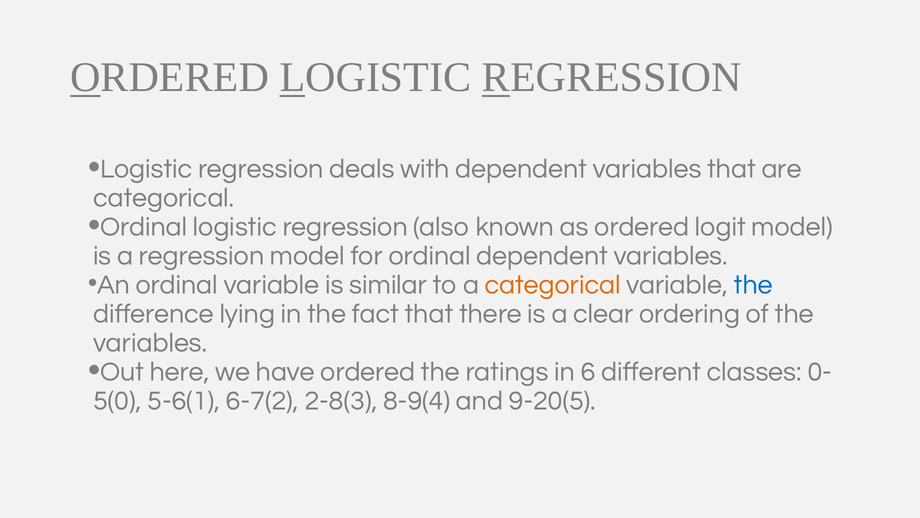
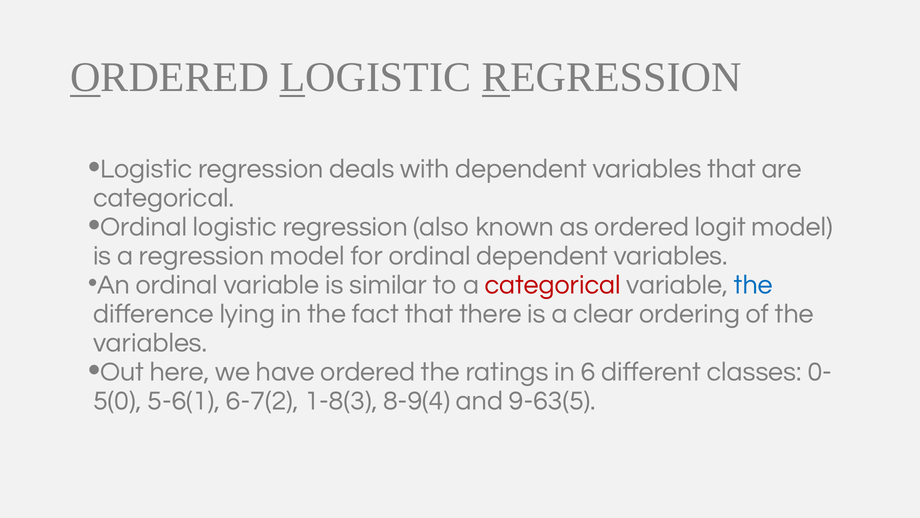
categorical colour: orange -> red (553, 284)
2-8(3: 2-8(3 -> 1-8(3 (341, 400)
9-20(5: 9-20(5 -> 9-63(5 (552, 400)
